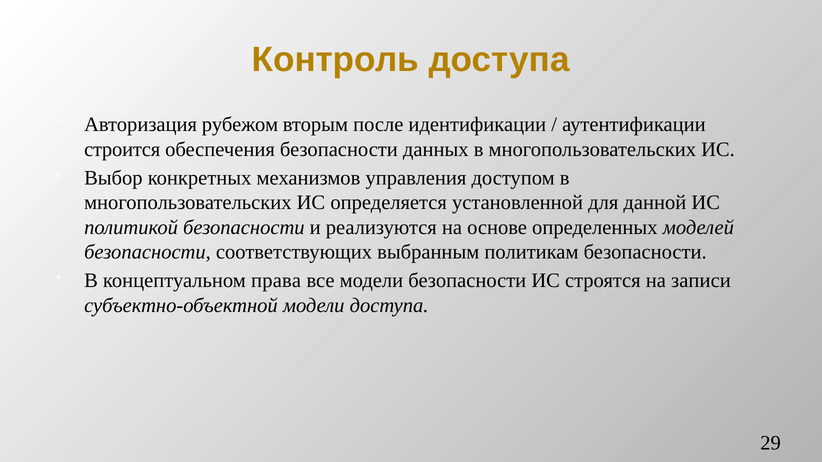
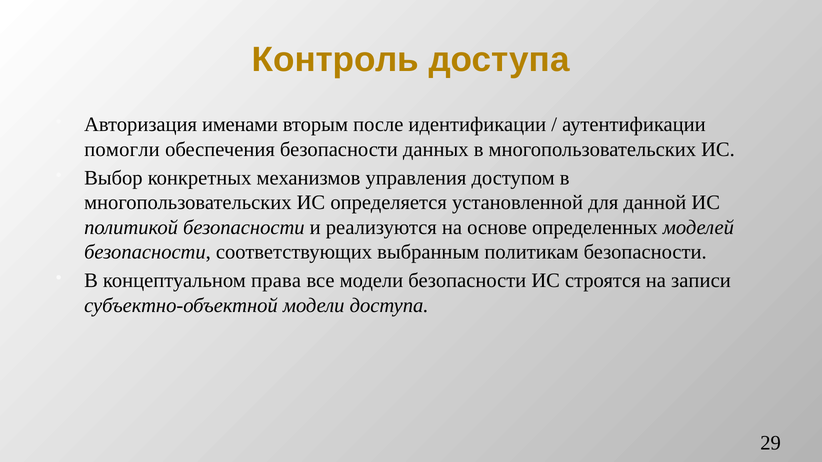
рубежом: рубежом -> именами (240, 125)
строится: строится -> помогли (122, 149)
